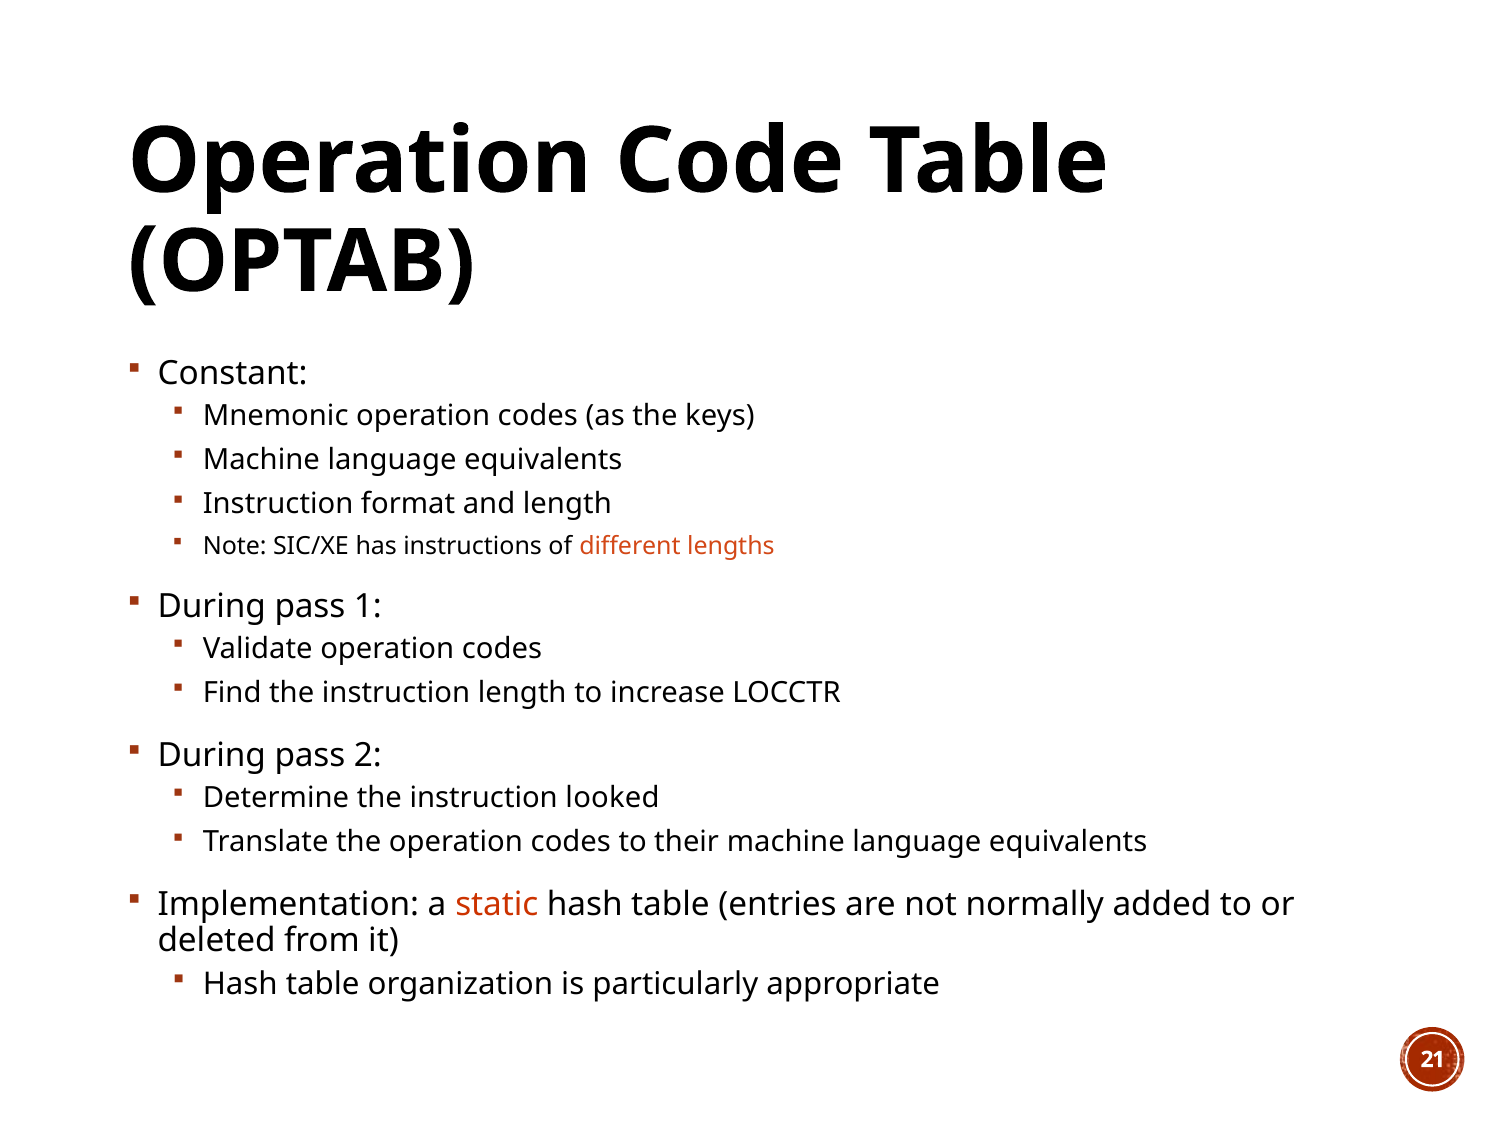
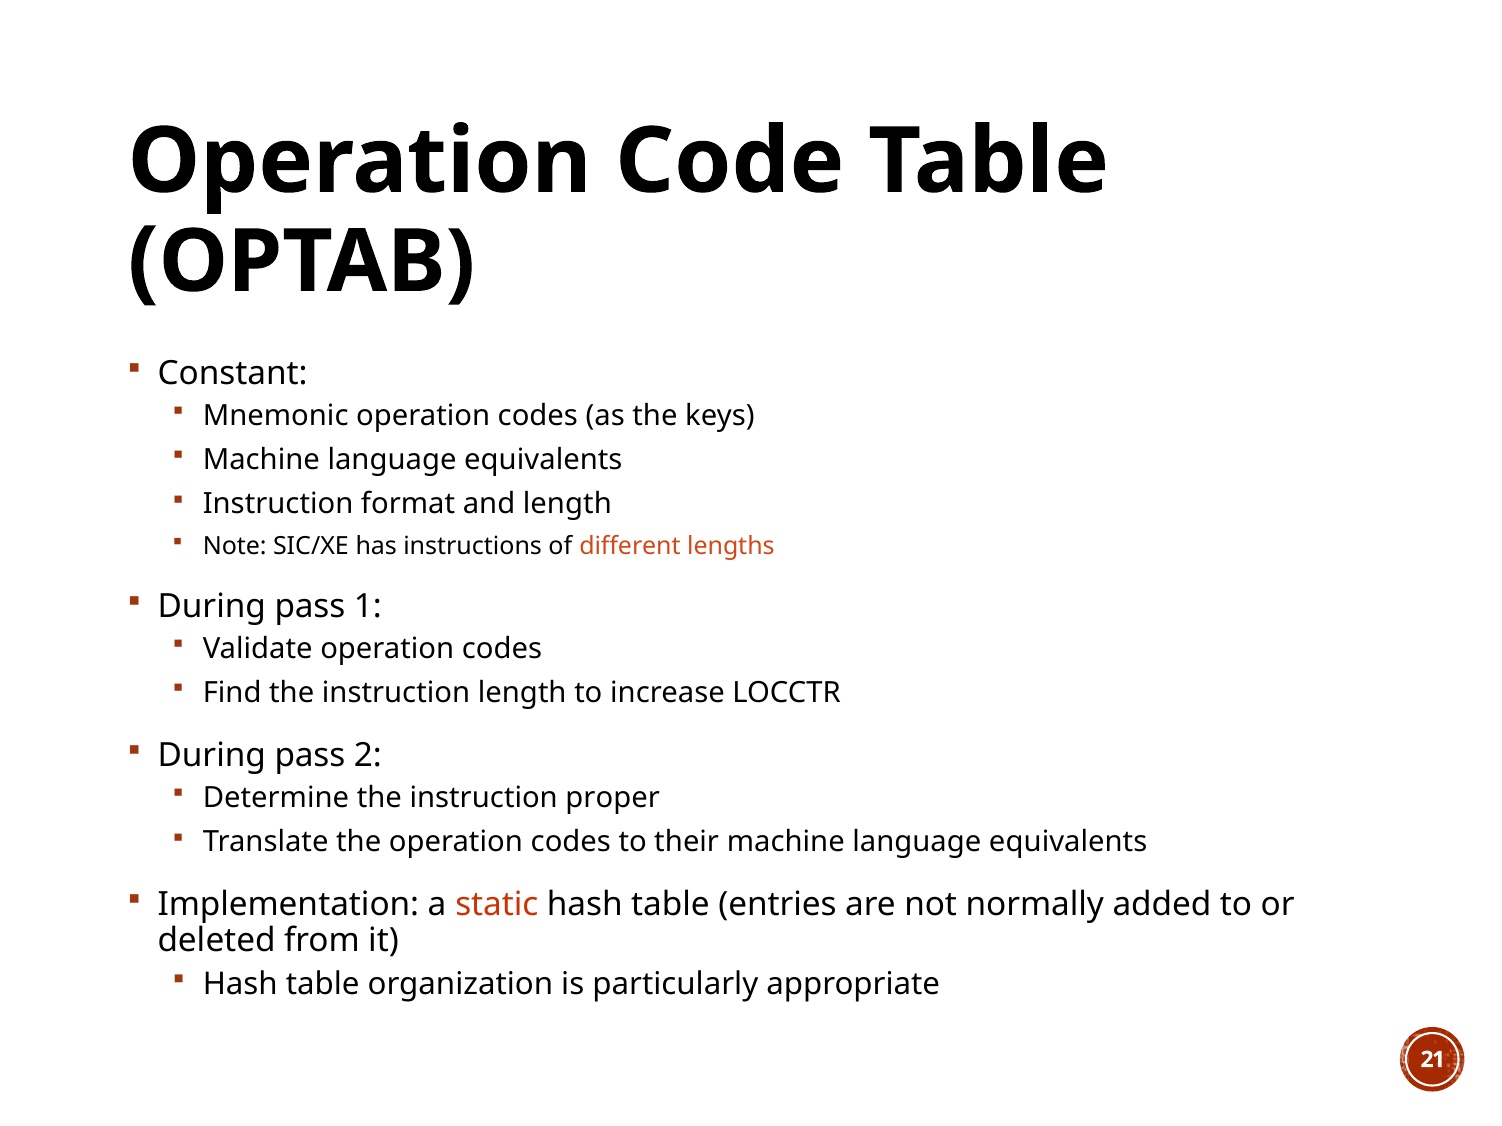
looked: looked -> proper (613, 798)
